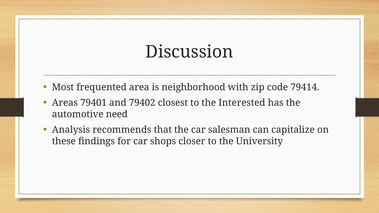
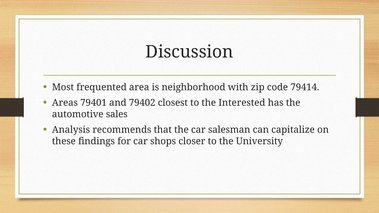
need: need -> sales (117, 114)
